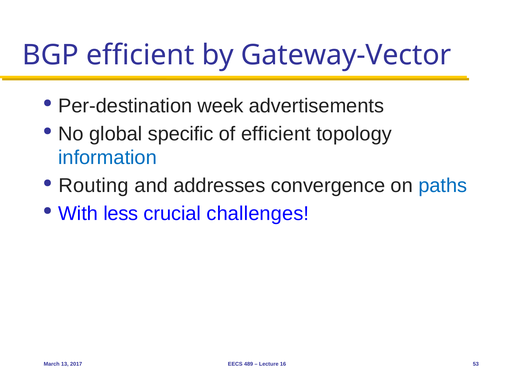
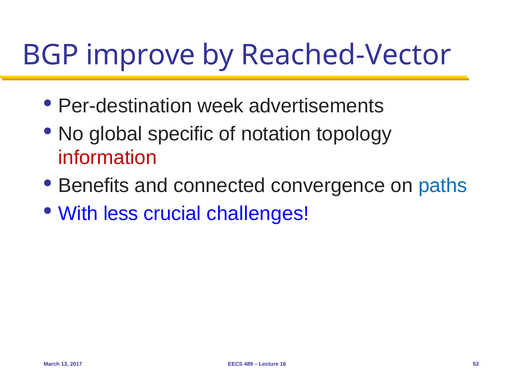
BGP efficient: efficient -> improve (141, 55)
Gateway-Vector: Gateway-Vector -> Reached-Vector (346, 55)
of efficient: efficient -> notation (276, 134)
information colour: blue -> red (108, 158)
Routing: Routing -> Benefits (94, 186)
addresses: addresses -> connected (219, 186)
